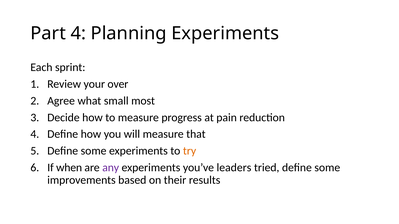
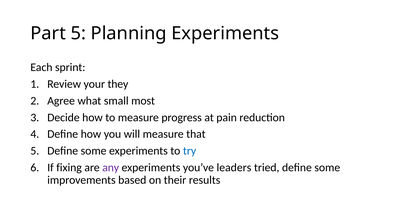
Part 4: 4 -> 5 (78, 34)
over: over -> they (118, 84)
try colour: orange -> blue (190, 151)
when: when -> fixing (69, 168)
